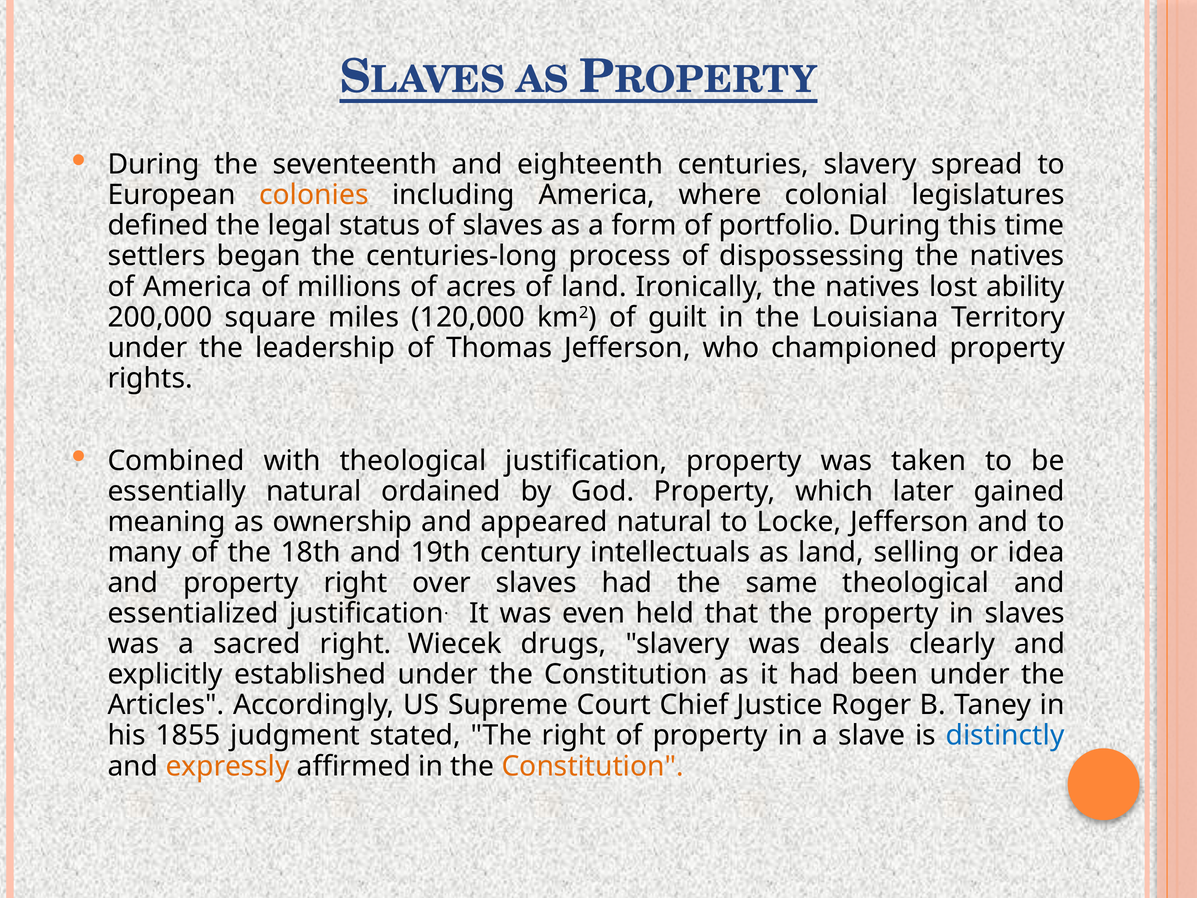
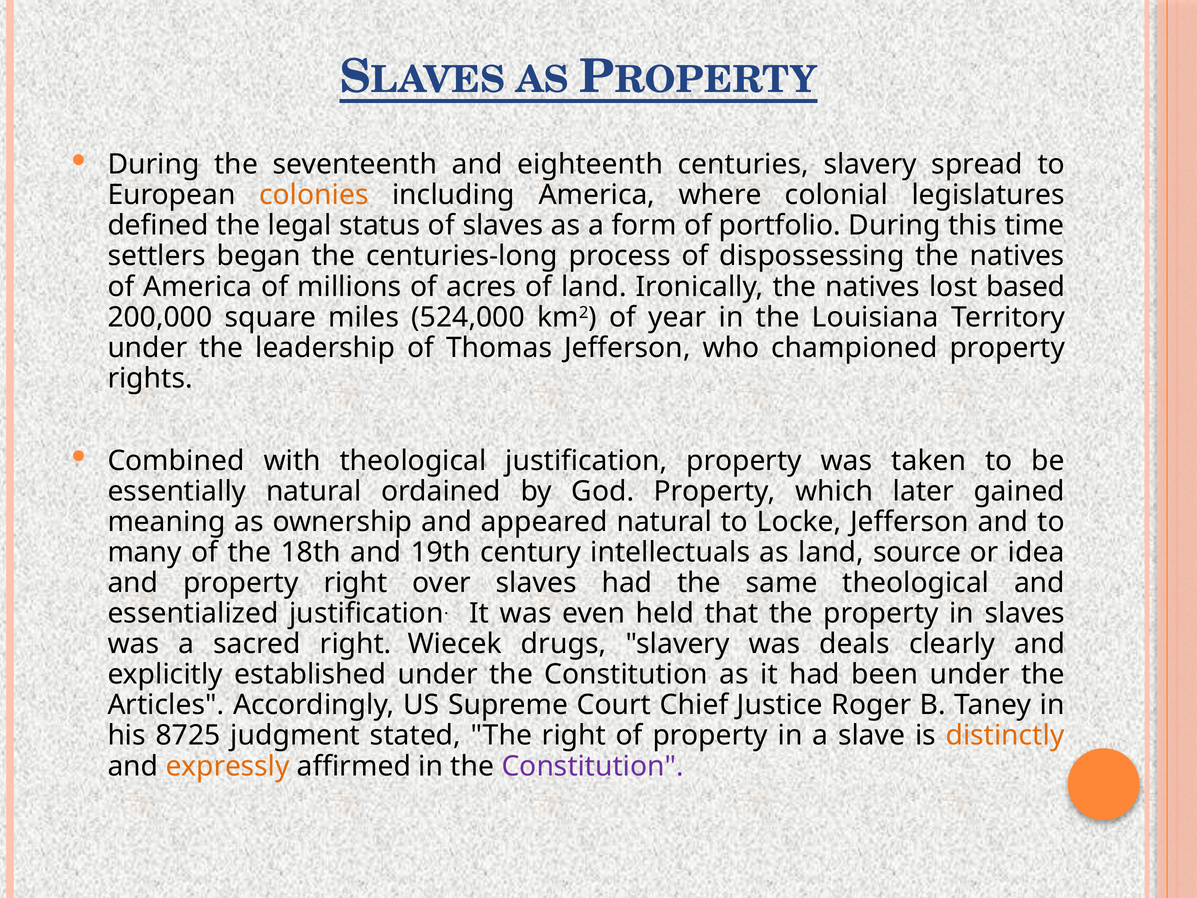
ability: ability -> based (1026, 287)
120,000: 120,000 -> 524,000 (468, 317)
guilt: guilt -> year (677, 317)
selling: selling -> source (917, 552)
1855: 1855 -> 8725 (188, 735)
distinctly colour: blue -> orange (1005, 735)
Constitution colour: orange -> purple (593, 766)
